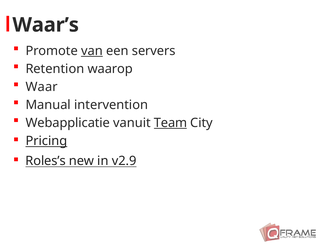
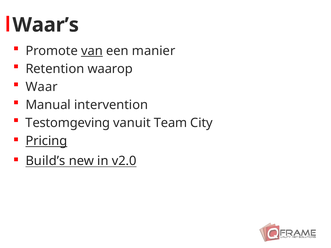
servers: servers -> manier (154, 51)
Webapplicatie: Webapplicatie -> Testomgeving (68, 123)
Team underline: present -> none (171, 123)
Roles’s: Roles’s -> Build’s (45, 161)
v2.9: v2.9 -> v2.0 (124, 161)
